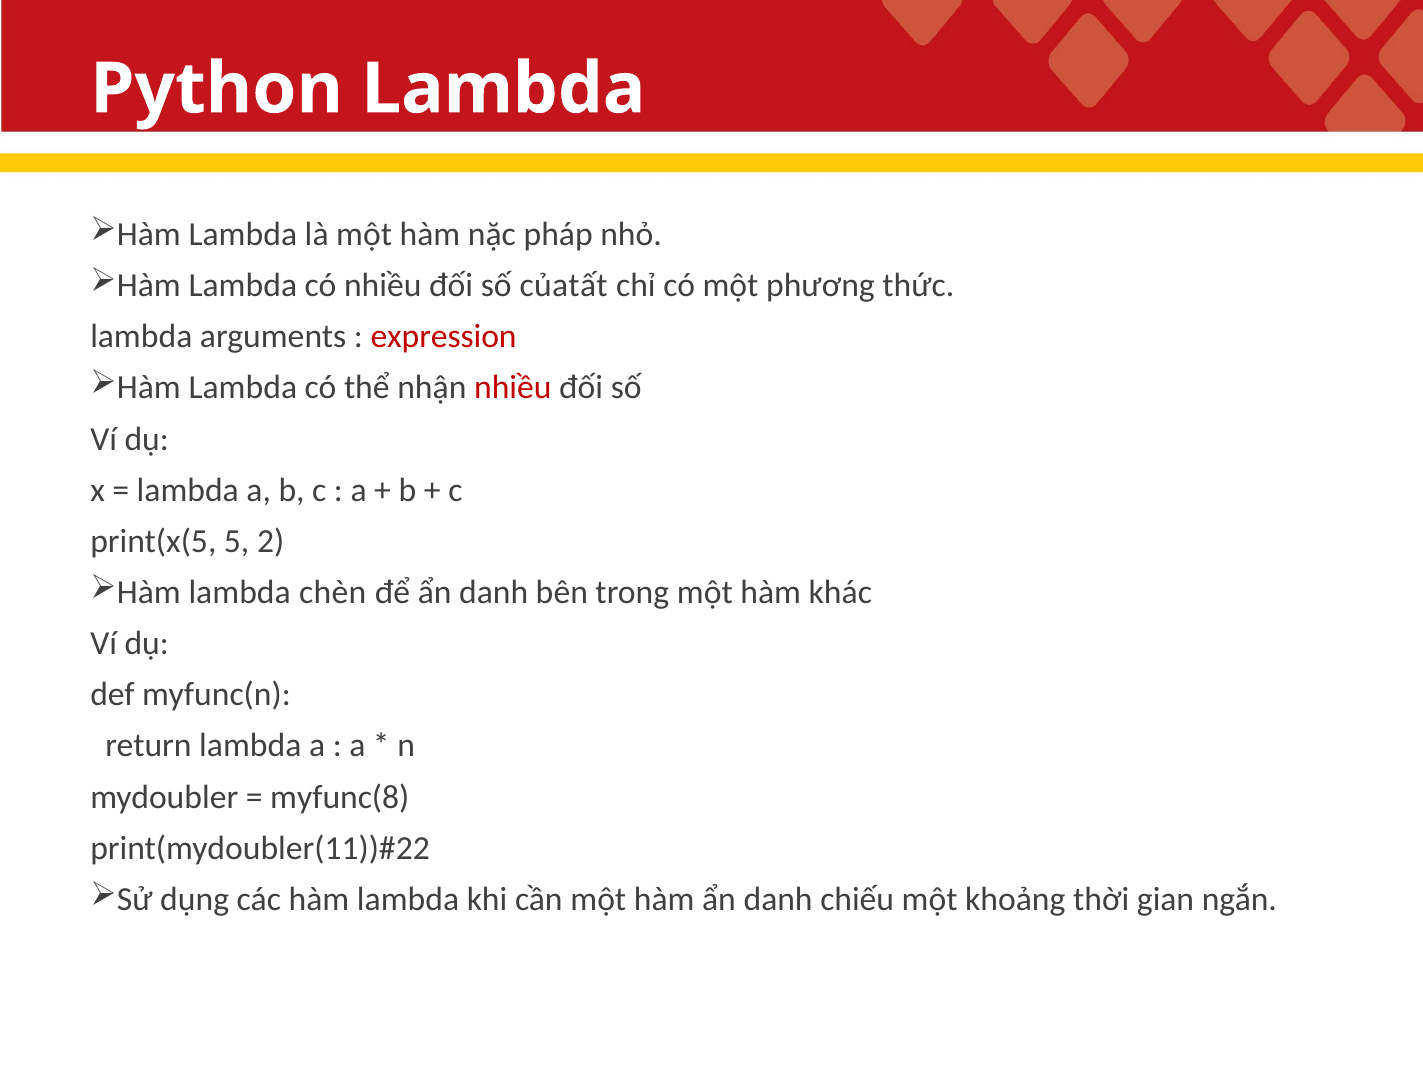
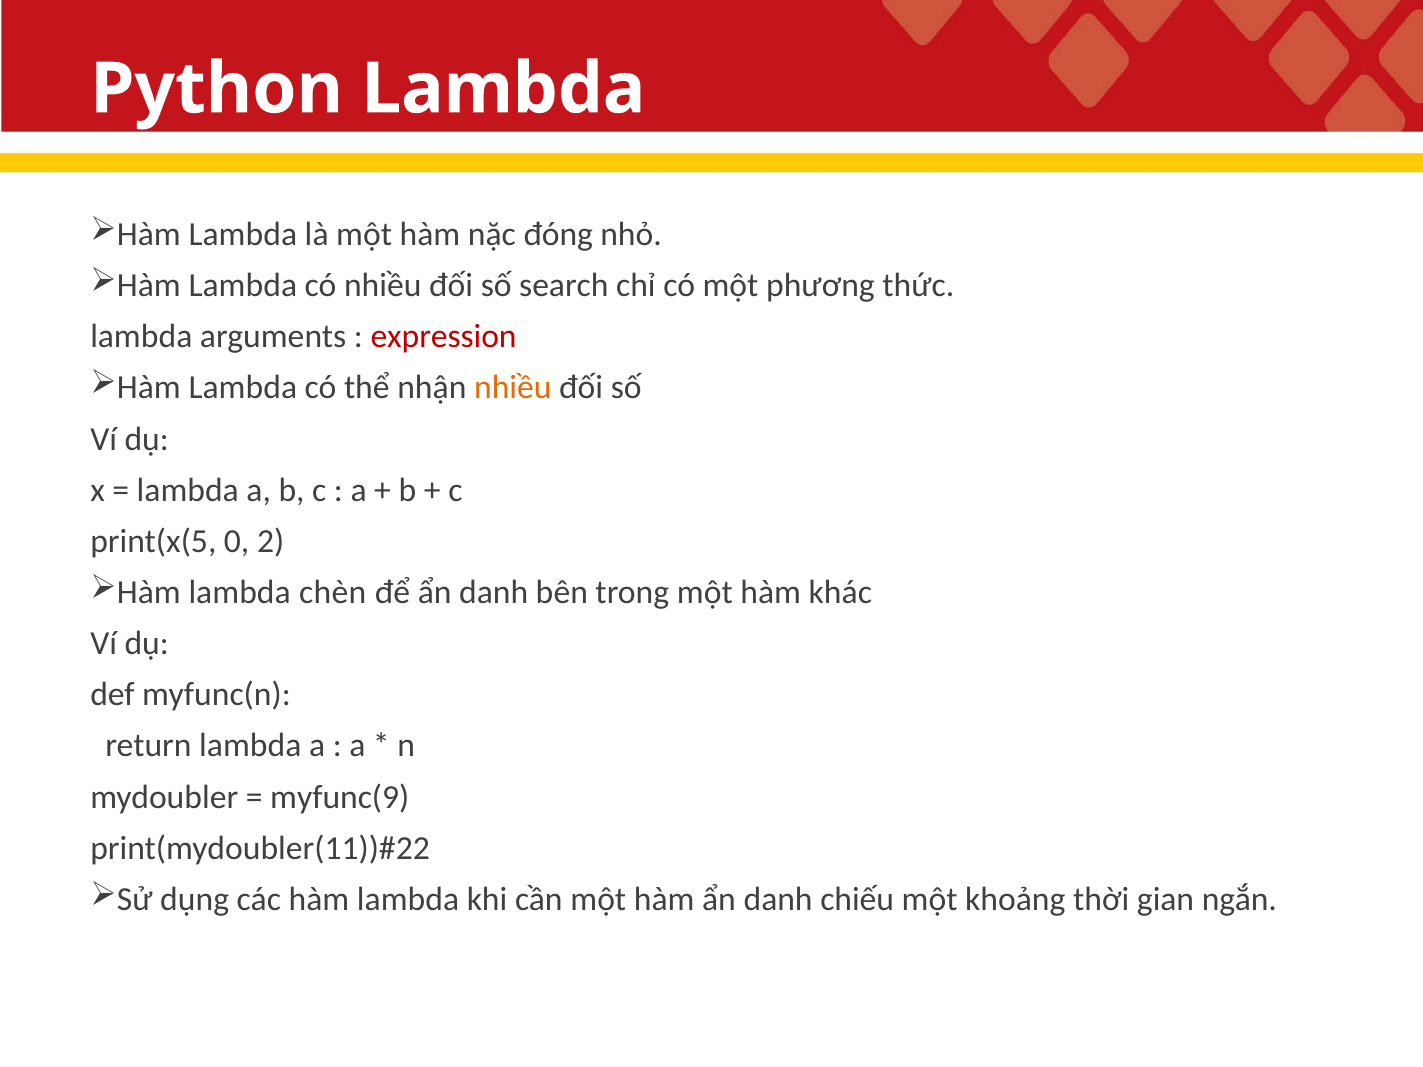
pháp: pháp -> đóng (558, 235)
củatất: củatất -> search (564, 286)
nhiều colour: red -> orange (513, 388)
5: 5 -> 0 (237, 541)
myfunc(8: myfunc(8 -> myfunc(9 (340, 797)
